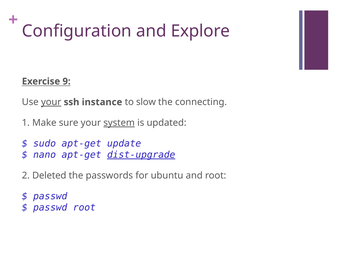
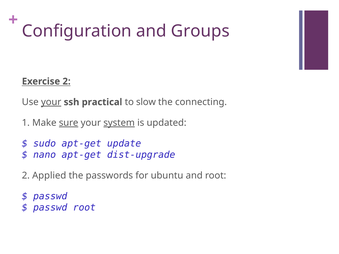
Explore: Explore -> Groups (200, 31)
Exercise 9: 9 -> 2 (67, 81)
instance: instance -> practical (102, 102)
sure underline: none -> present (69, 123)
dist-upgrade underline: present -> none (141, 155)
Deleted: Deleted -> Applied (49, 176)
